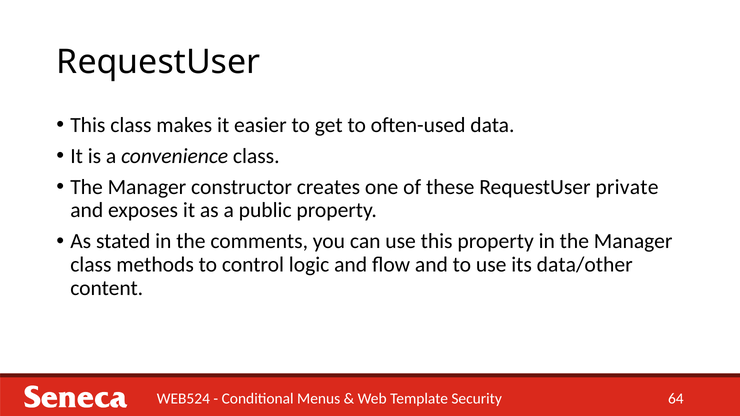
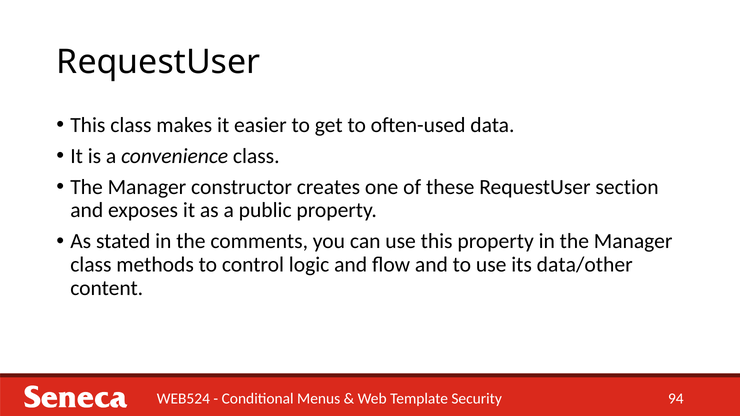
private: private -> section (627, 187)
64: 64 -> 94 (676, 399)
